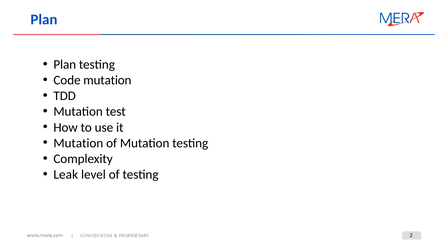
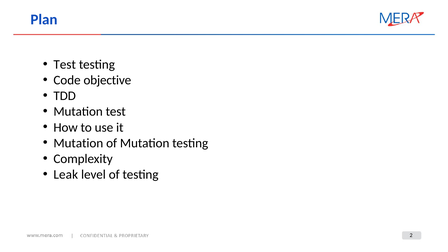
Plan: Plan -> Test (65, 65)
Code mutation: mutation -> objective (107, 80)
